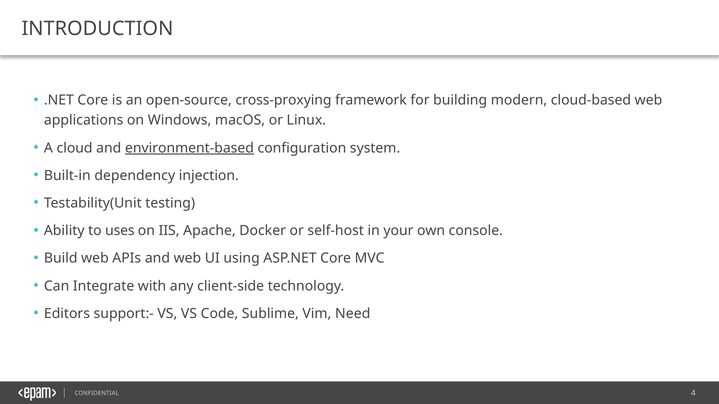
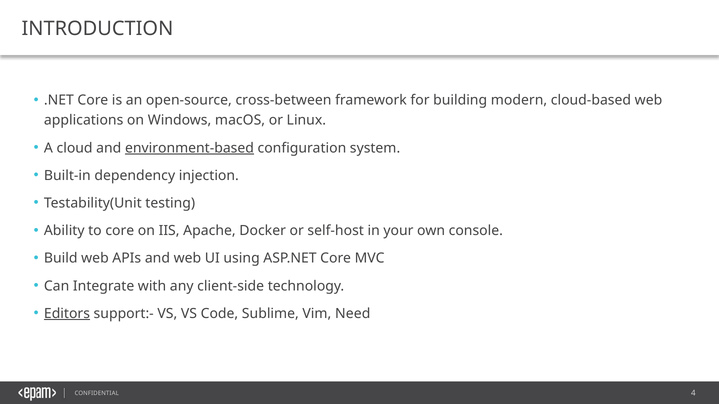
cross-proxying: cross-proxying -> cross-between (283, 100)
to uses: uses -> core (120, 231)
Editors underline: none -> present (67, 314)
